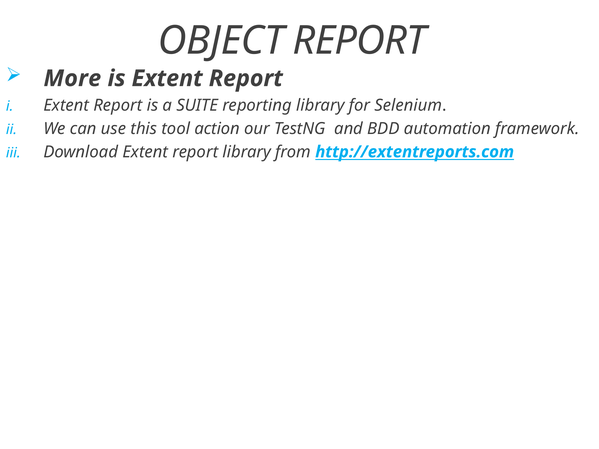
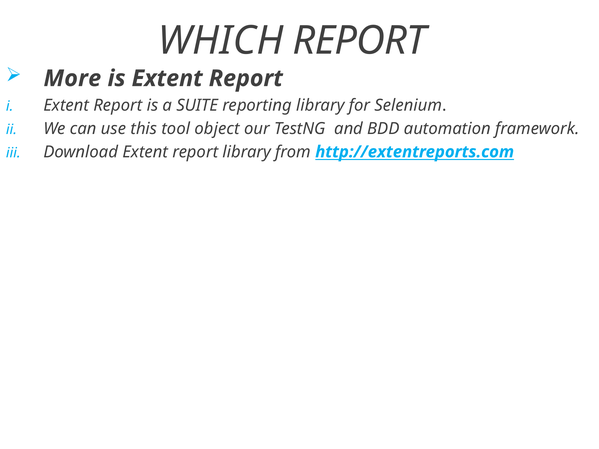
OBJECT: OBJECT -> WHICH (221, 41)
action: action -> object (217, 129)
